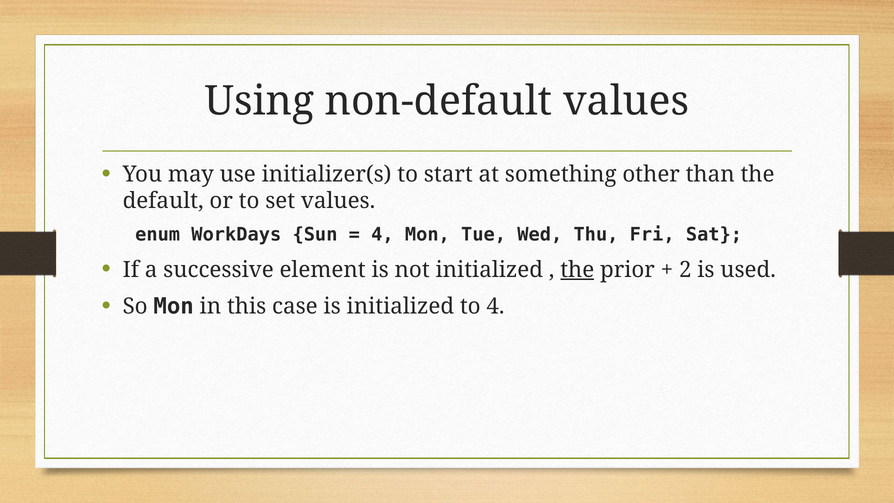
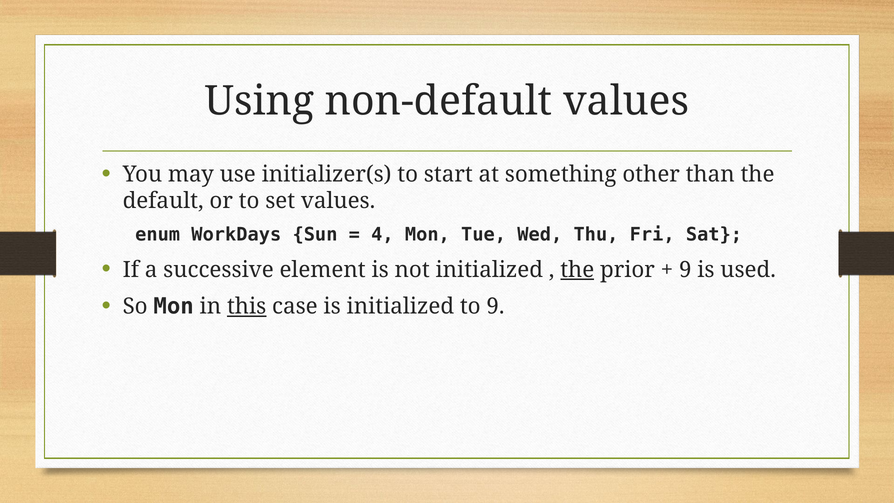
2: 2 -> 9 (685, 270)
this underline: none -> present (247, 306)
to 4: 4 -> 9 (495, 306)
